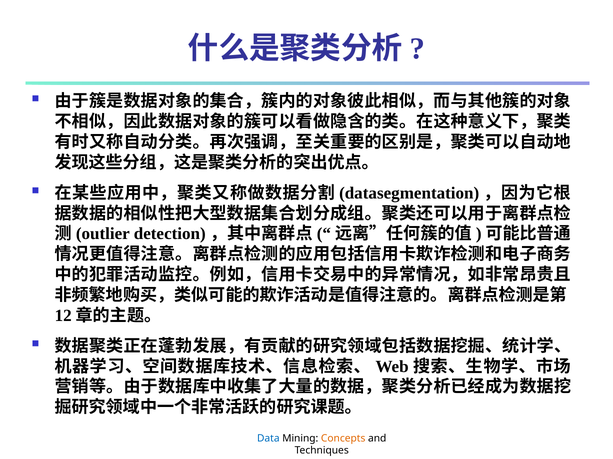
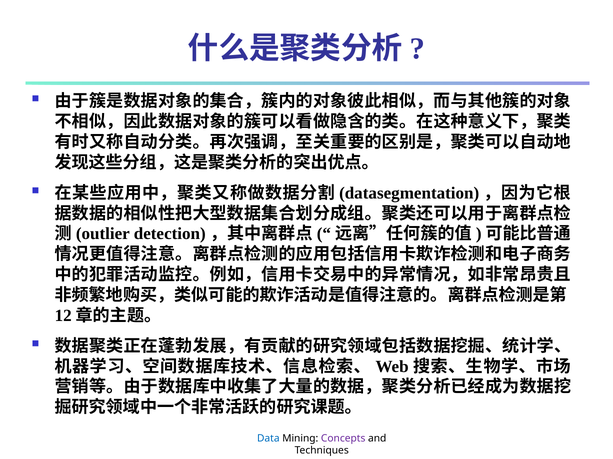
Concepts colour: orange -> purple (343, 439)
